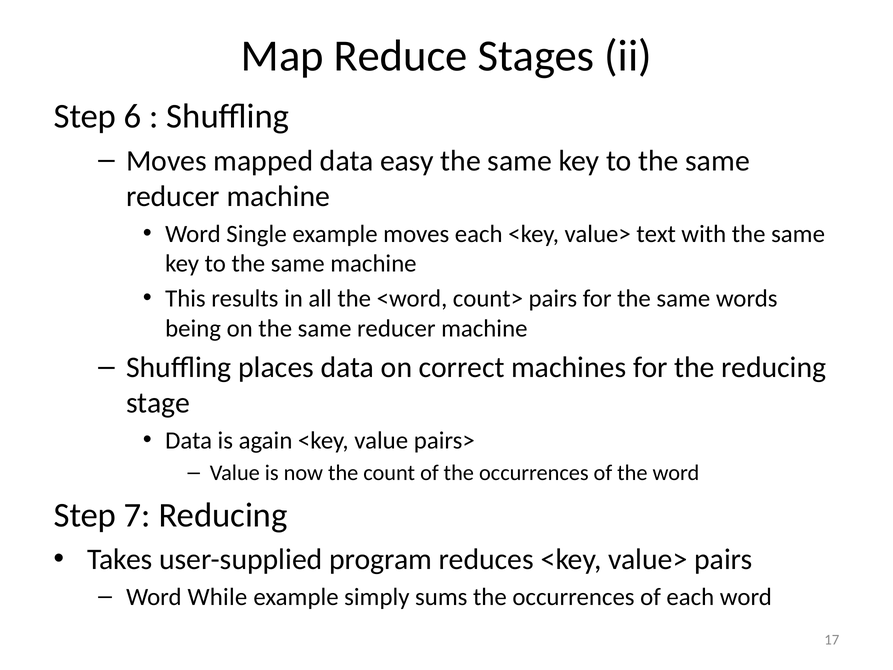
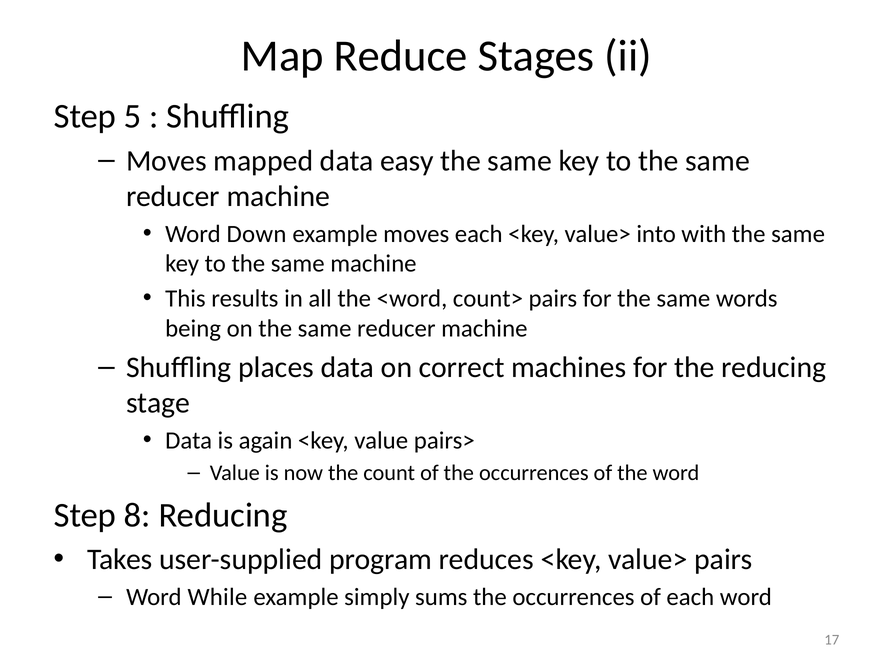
6: 6 -> 5 (133, 116)
Single: Single -> Down (256, 234)
text: text -> into (656, 234)
7: 7 -> 8 (137, 515)
